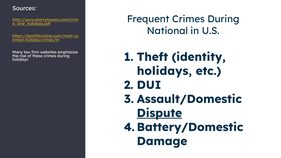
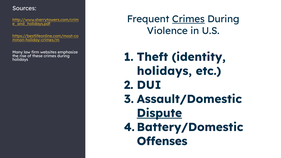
Crimes underline: none -> present (188, 19)
National: National -> Violence (167, 31)
Damage: Damage -> Offenses (162, 141)
